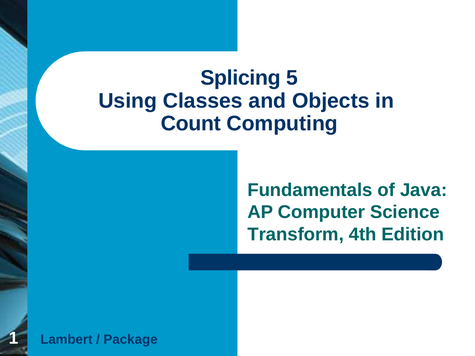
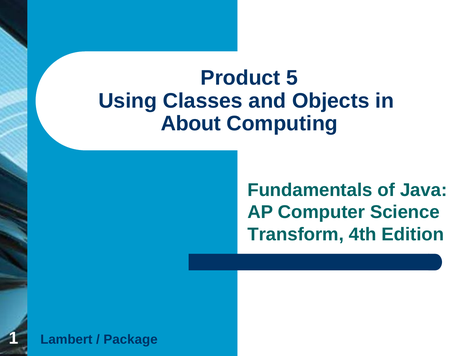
Splicing: Splicing -> Product (240, 78)
Count: Count -> About (191, 124)
